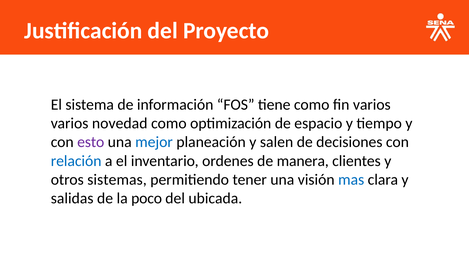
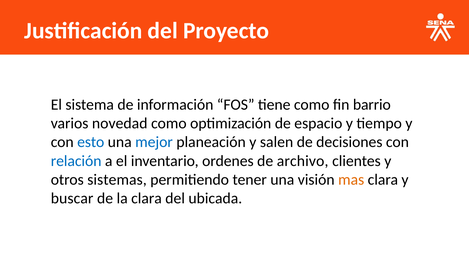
fin varios: varios -> barrio (372, 105)
esto colour: purple -> blue (91, 142)
manera: manera -> archivo (303, 161)
mas colour: blue -> orange (351, 180)
salidas: salidas -> buscar (72, 198)
la poco: poco -> clara (147, 198)
